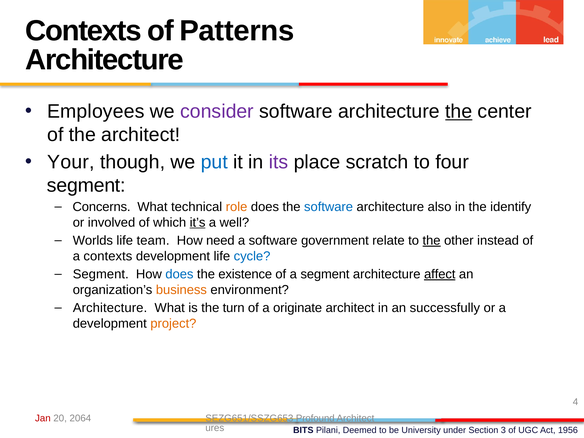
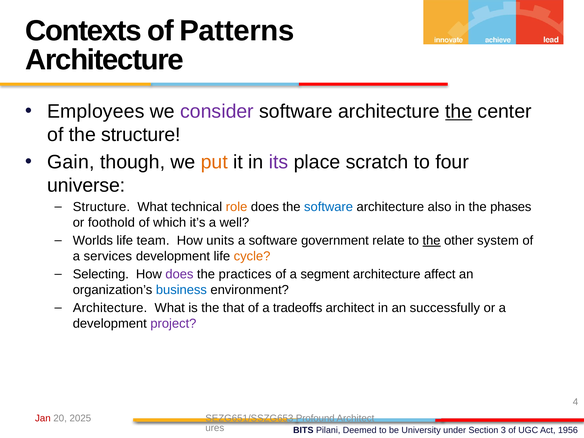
the architect: architect -> structure (141, 135)
Your: Your -> Gain (71, 162)
put colour: blue -> orange (214, 162)
segment: segment -> universe (86, 185)
Concerns: Concerns -> Structure (101, 207)
identify: identify -> phases (511, 207)
involved: involved -> foothold (111, 222)
it’s underline: present -> none (198, 222)
need: need -> units (220, 241)
instead: instead -> system (498, 241)
a contexts: contexts -> services (108, 256)
cycle colour: blue -> orange (252, 256)
Segment: Segment -> Selecting (101, 274)
does colour: blue -> purple (179, 274)
existence: existence -> practices (245, 274)
affect underline: present -> none (440, 274)
business colour: orange -> blue (181, 290)
turn: turn -> that (234, 308)
originate: originate -> tradeoffs (298, 308)
project colour: orange -> purple (173, 324)
2064: 2064 -> 2025 (80, 418)
